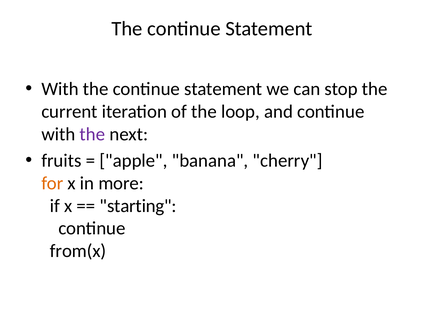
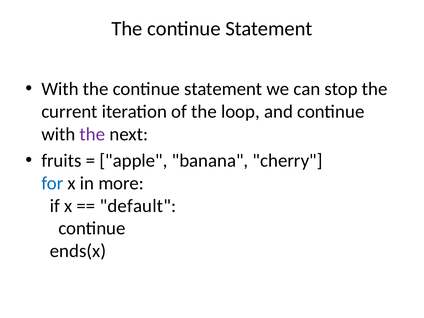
for colour: orange -> blue (52, 183)
starting: starting -> default (138, 206)
from(x: from(x -> ends(x (78, 251)
